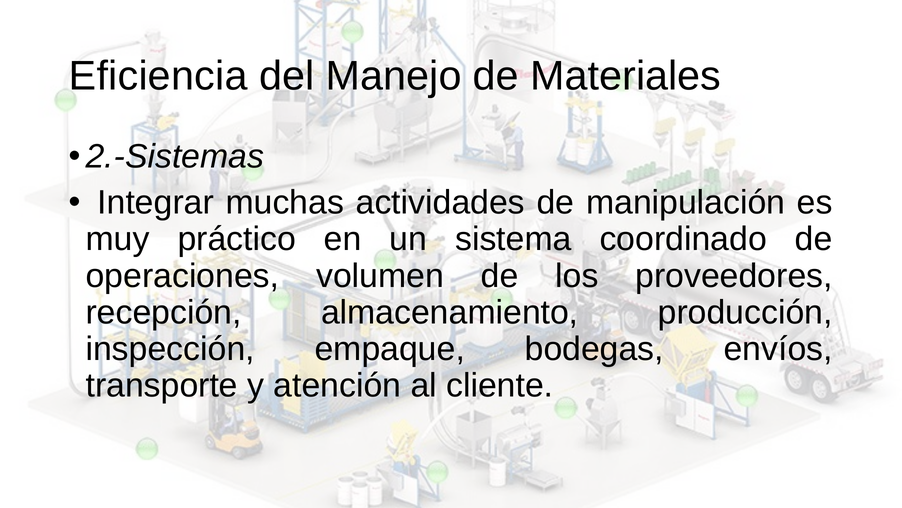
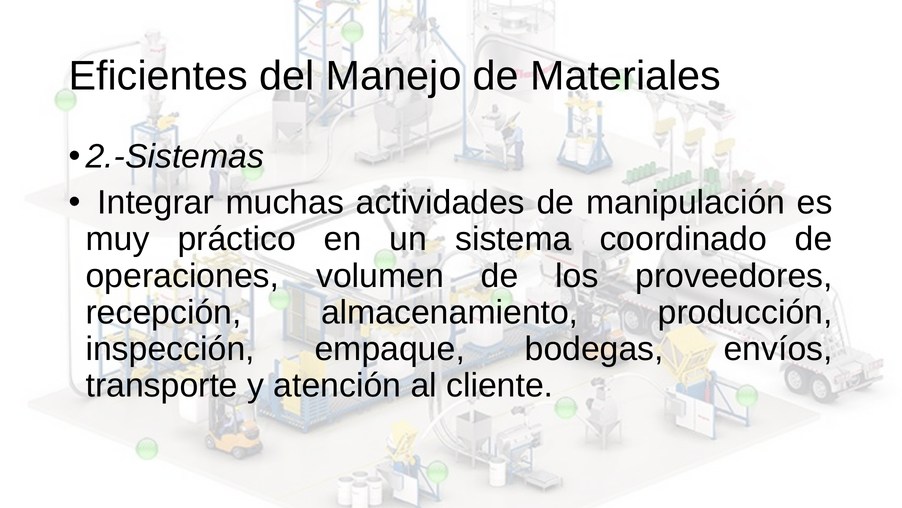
Eficiencia: Eficiencia -> Eficientes (158, 76)
